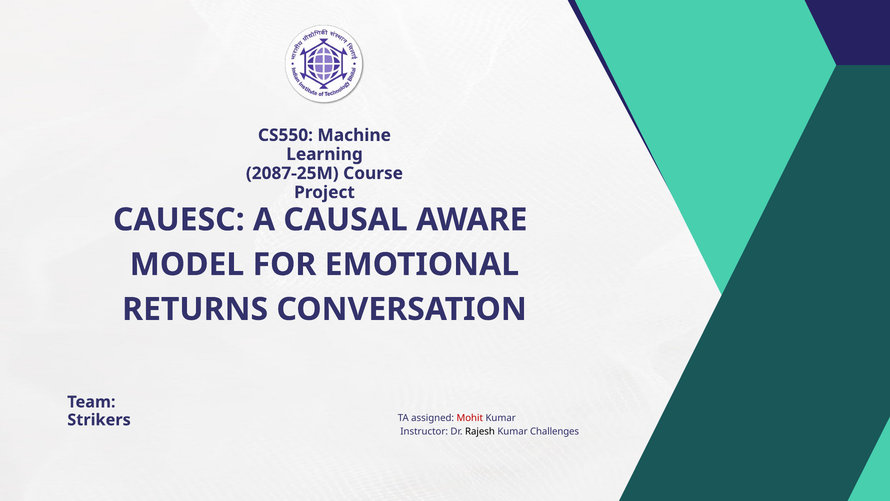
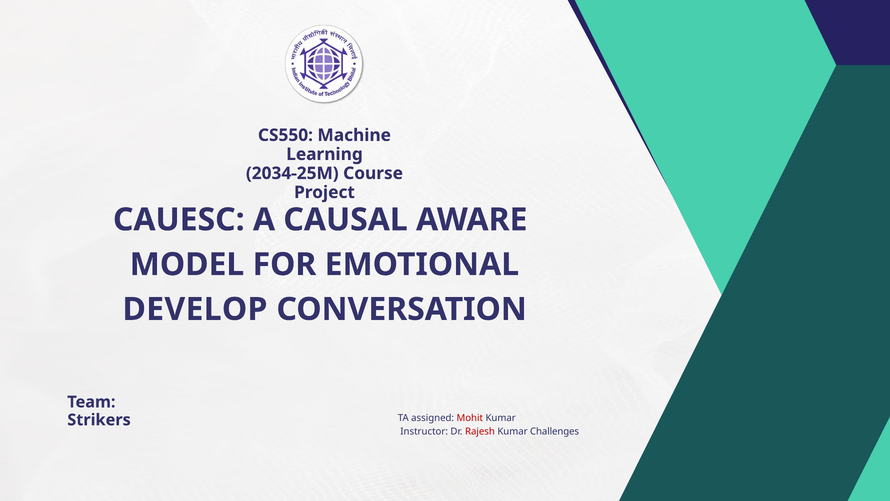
2087-25M: 2087-25M -> 2034-25M (292, 173)
RETURNS: RETURNS -> DEVELOP (195, 309)
Rajesh colour: black -> red (480, 431)
